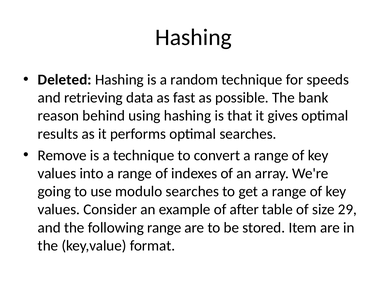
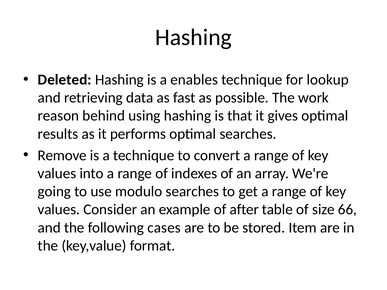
random: random -> enables (194, 80)
speeds: speeds -> lookup (328, 80)
bank: bank -> work (314, 98)
29: 29 -> 66 (347, 210)
following range: range -> cases (164, 228)
